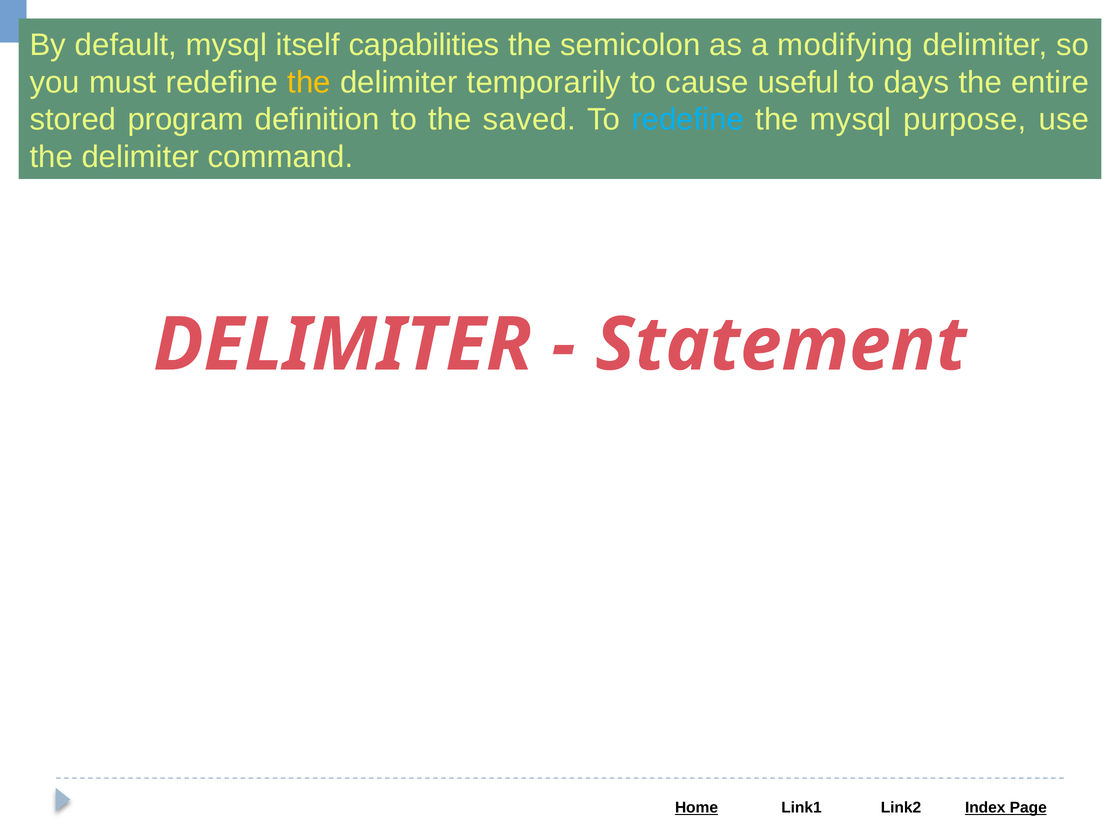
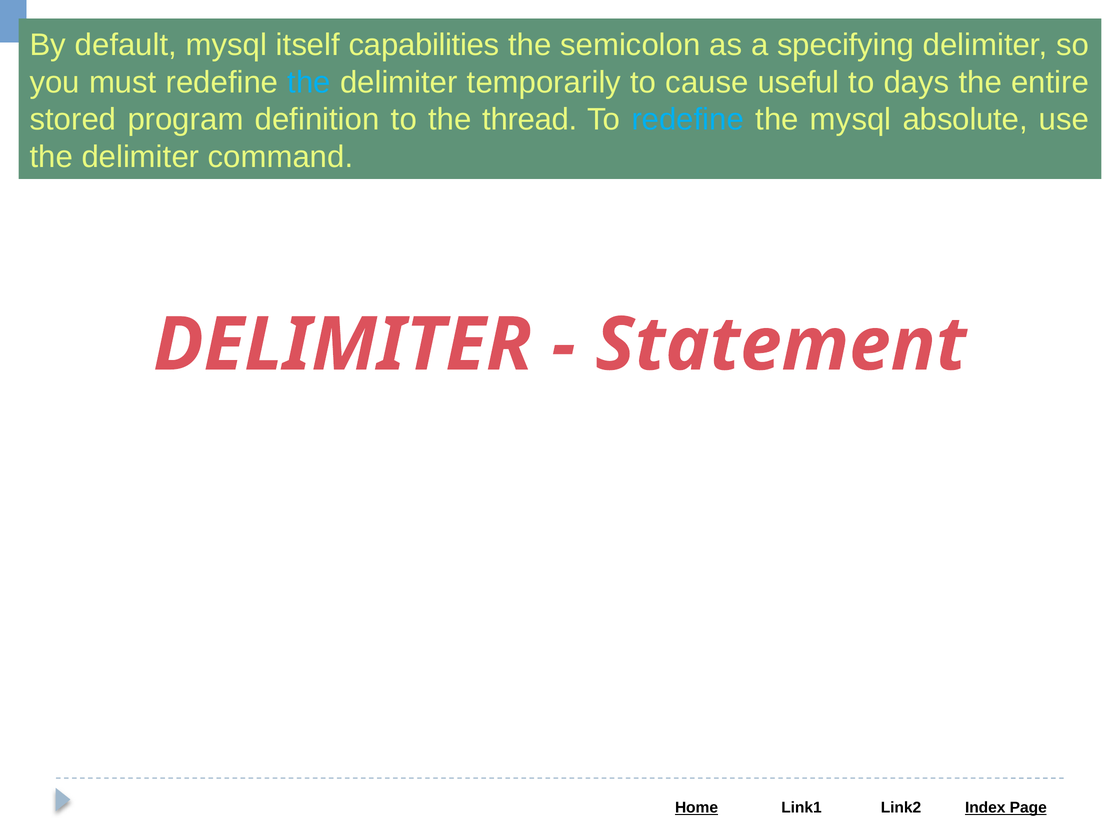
modifying: modifying -> specifying (846, 45)
the colour: yellow -> light blue (309, 82)
saved: saved -> thread (530, 120)
purpose: purpose -> absolute (965, 120)
